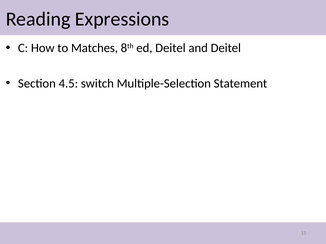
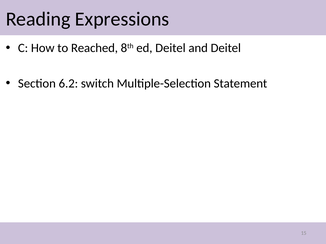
Matches: Matches -> Reached (94, 48)
4.5: 4.5 -> 6.2 (68, 84)
